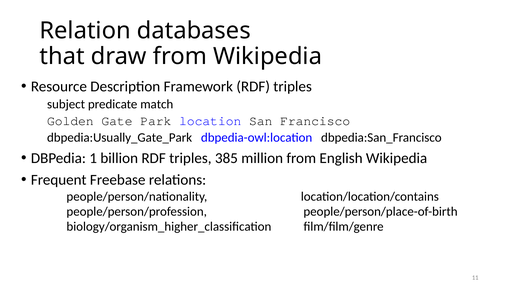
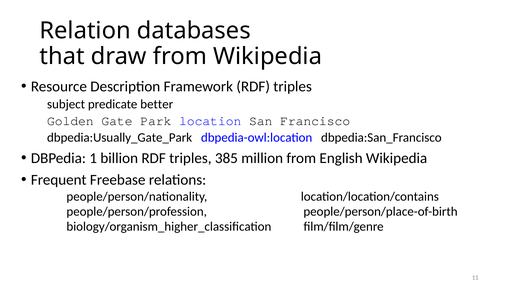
match: match -> better (157, 104)
